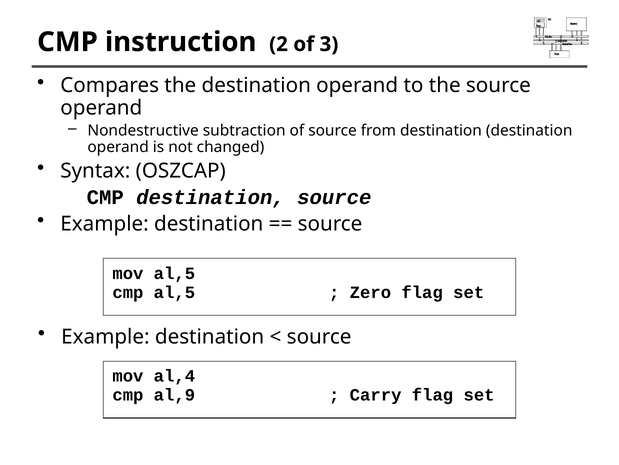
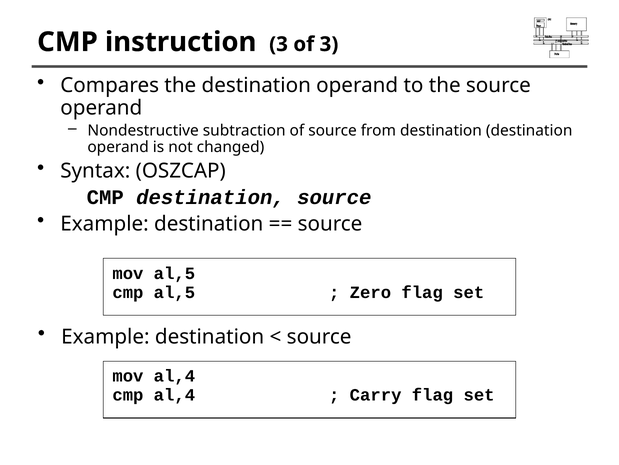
instruction 2: 2 -> 3 (279, 44)
cmp al,9: al,9 -> al,4 (174, 395)
